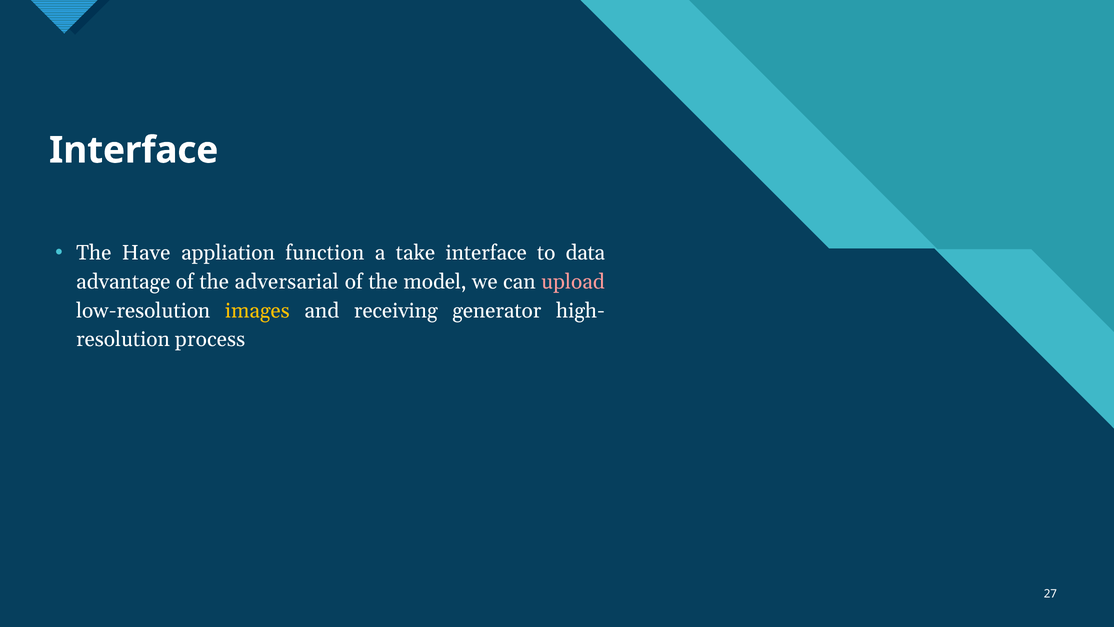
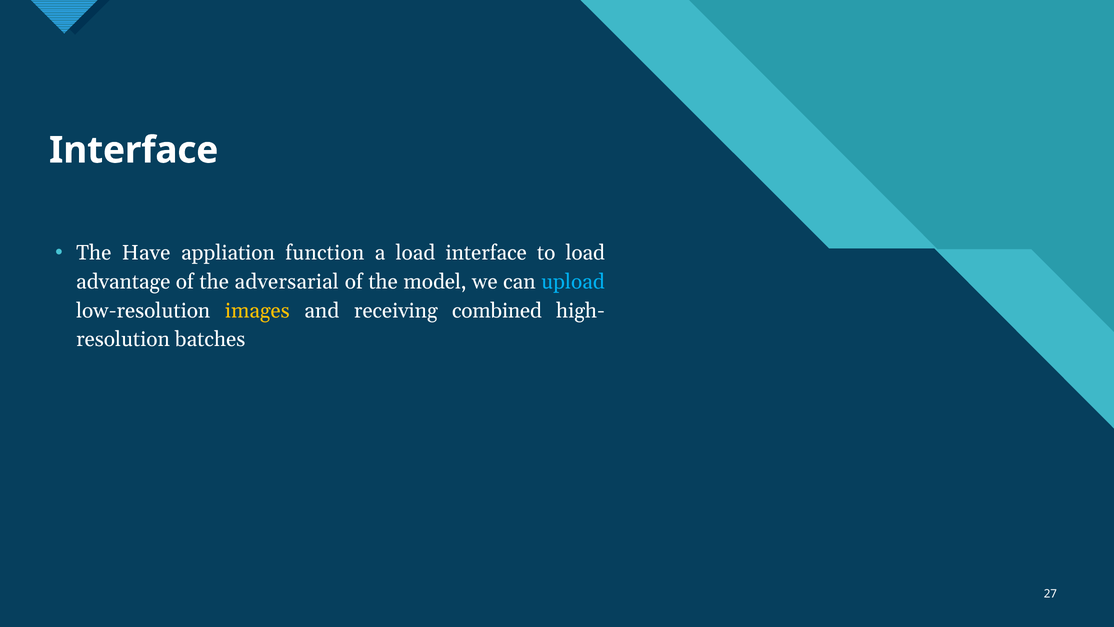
a take: take -> load (415, 253)
to data: data -> load (585, 253)
upload colour: pink -> light blue (573, 282)
generator: generator -> combined (497, 310)
process: process -> batches (210, 339)
